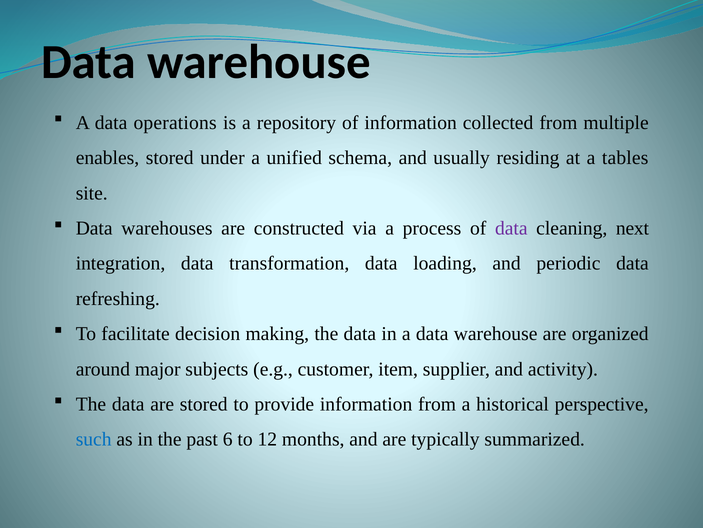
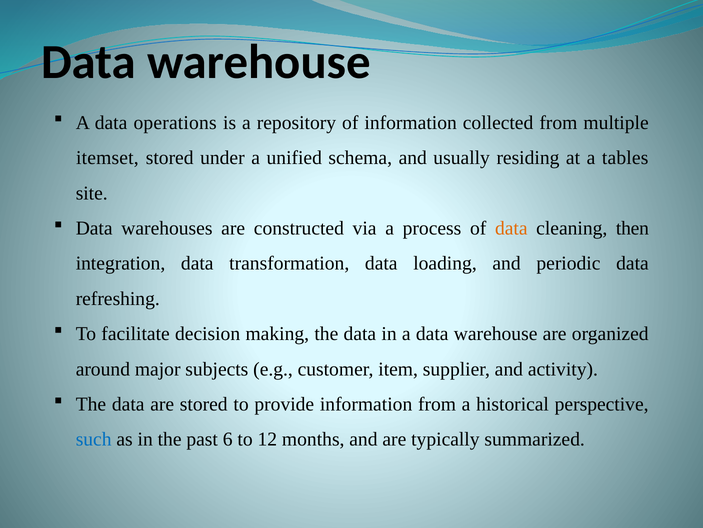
enables: enables -> itemset (107, 158)
data colour: purple -> orange (511, 228)
next: next -> then (632, 228)
